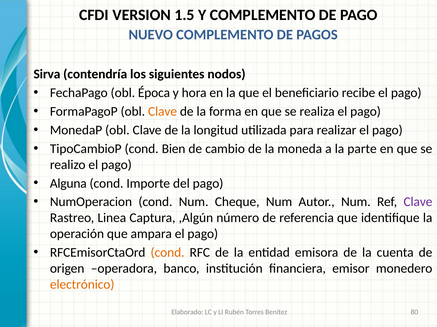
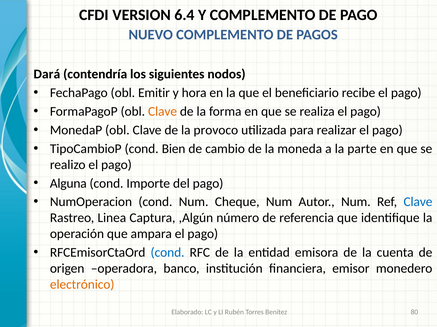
1.5: 1.5 -> 6.4 (184, 15)
Sirva: Sirva -> Dará (47, 74)
Época: Época -> Emitir (154, 93)
longitud: longitud -> provoco (216, 130)
Clave colour: purple -> blue (418, 202)
cond colour: orange -> blue (168, 253)
